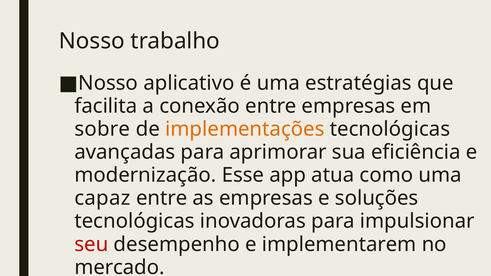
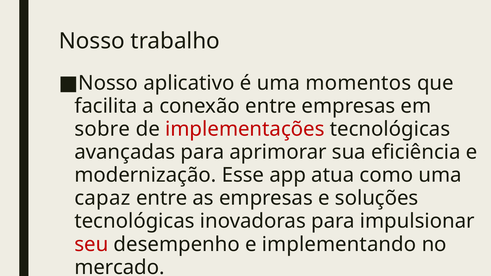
estratégias: estratégias -> momentos (358, 83)
implementações colour: orange -> red (245, 129)
implementarem: implementarem -> implementando (339, 244)
